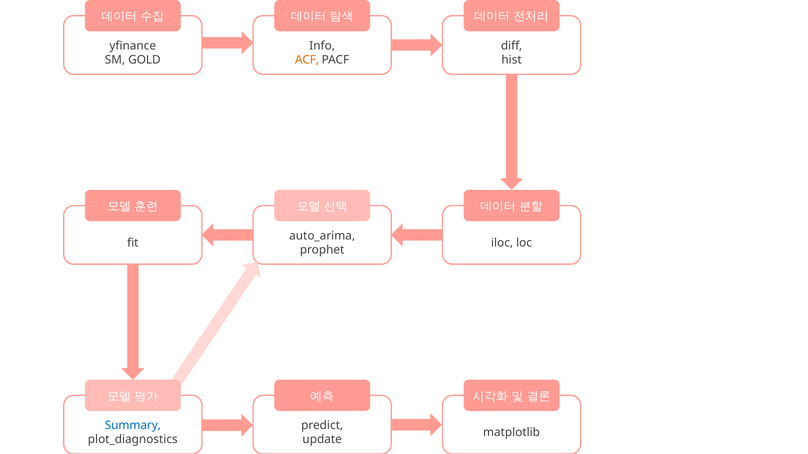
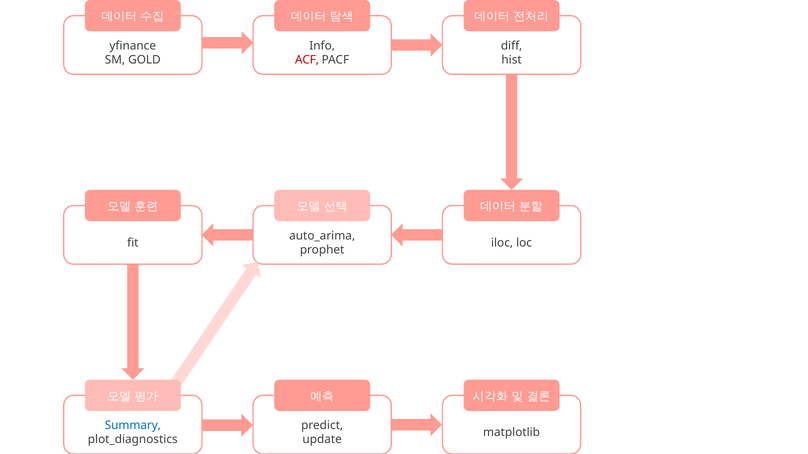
ACF colour: orange -> red (307, 60)
